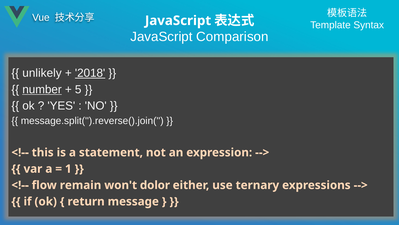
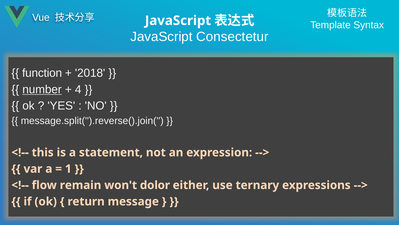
Comparison: Comparison -> Consectetur (232, 37)
unlikely: unlikely -> function (42, 73)
2018 underline: present -> none (90, 73)
5: 5 -> 4 (78, 89)
